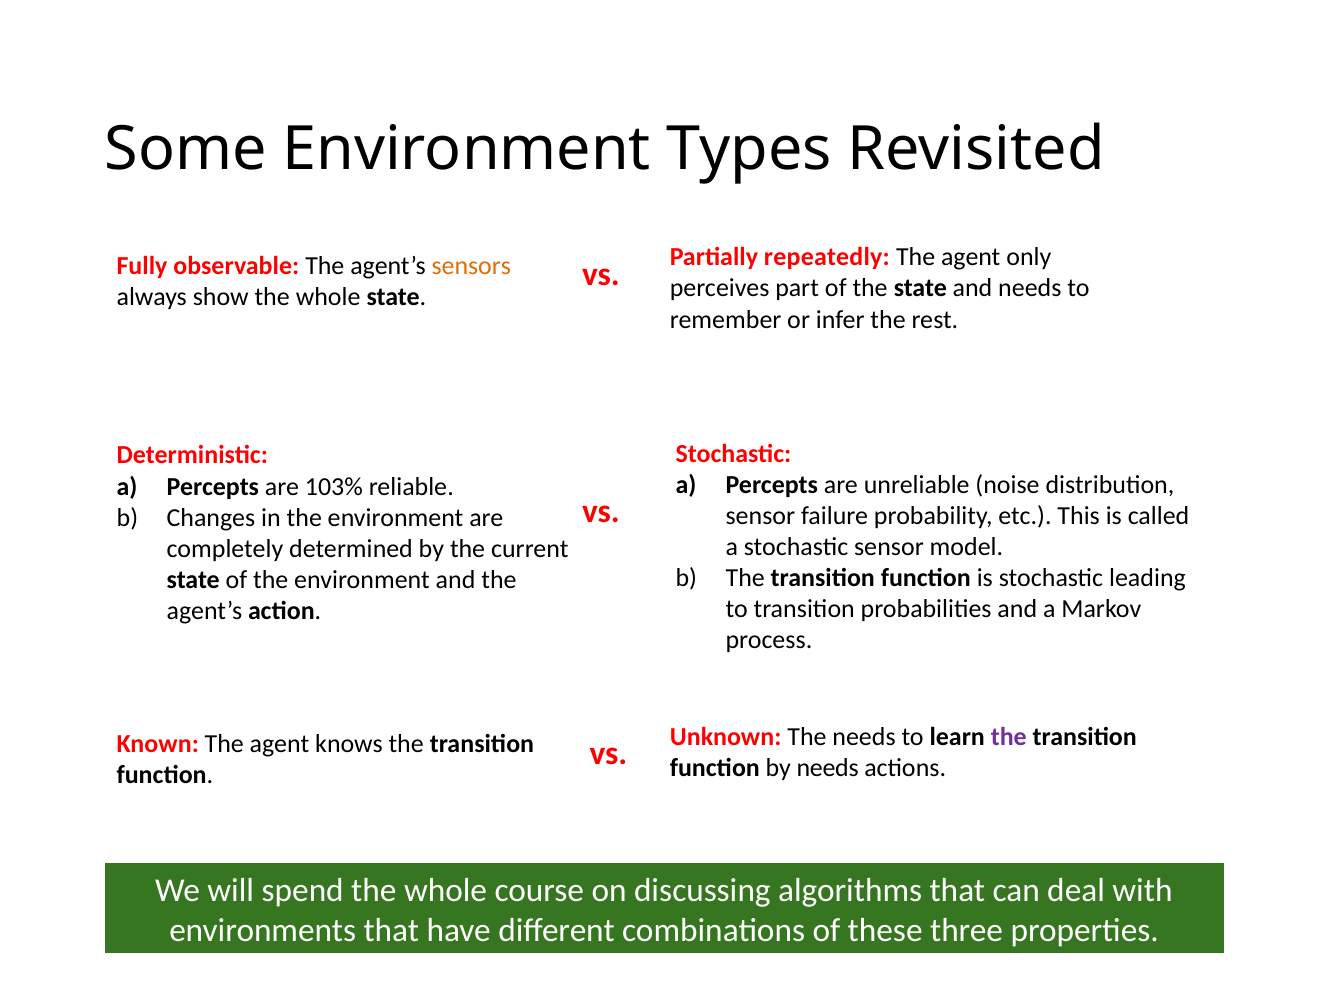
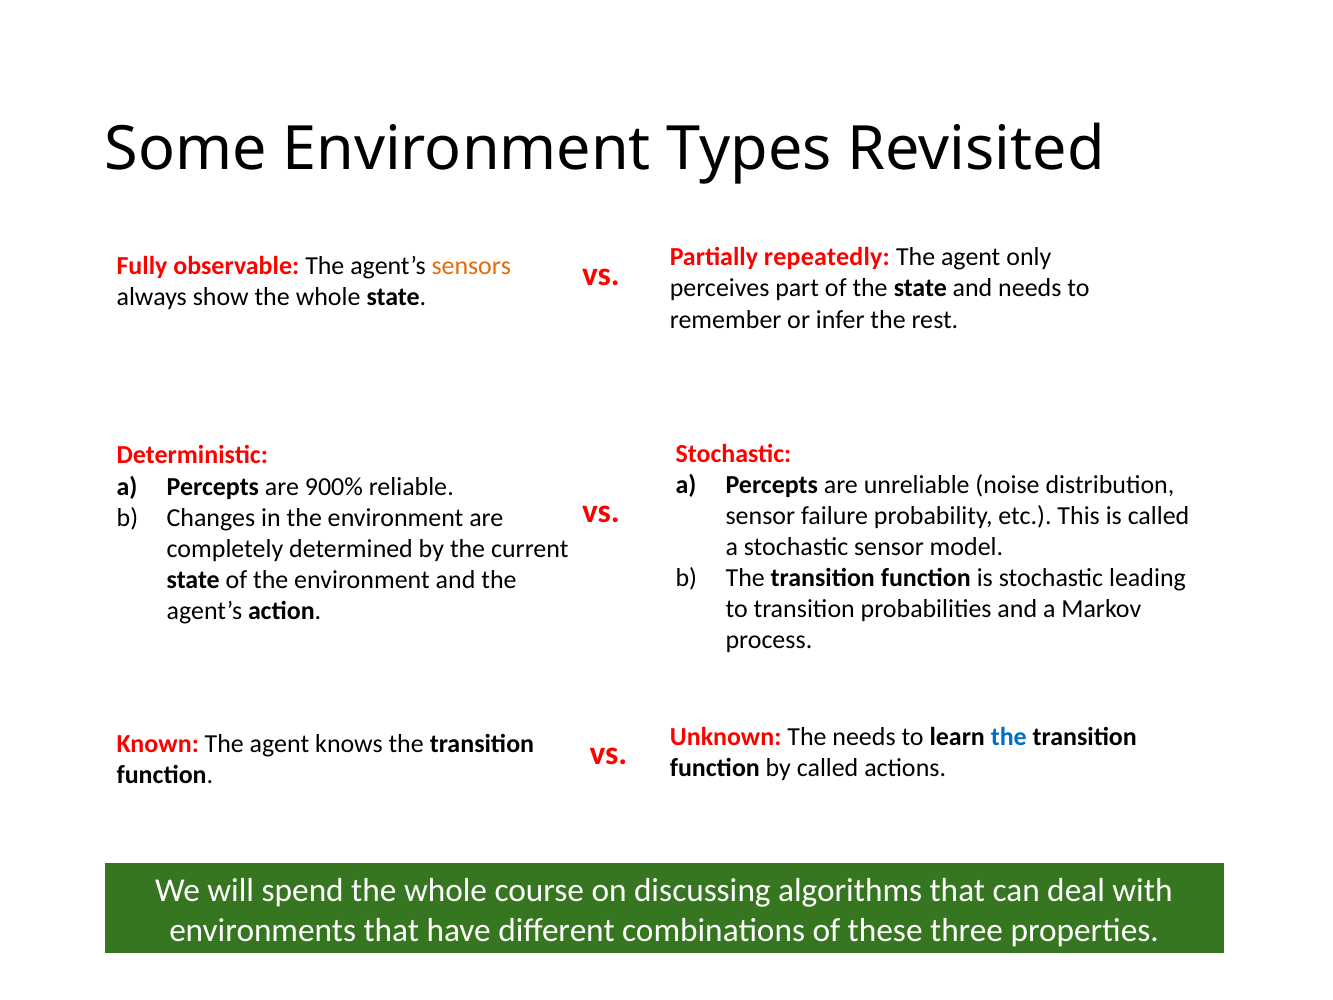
103%: 103% -> 900% (334, 486)
the colour: purple -> blue (1009, 737)
by needs: needs -> called (828, 768)
